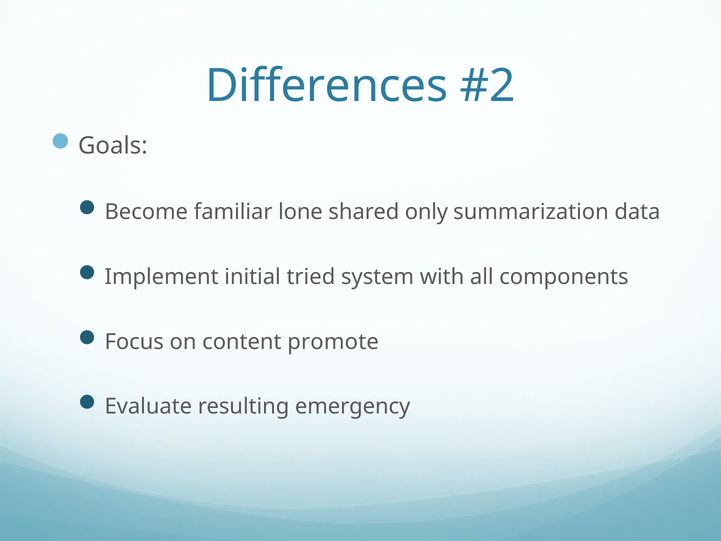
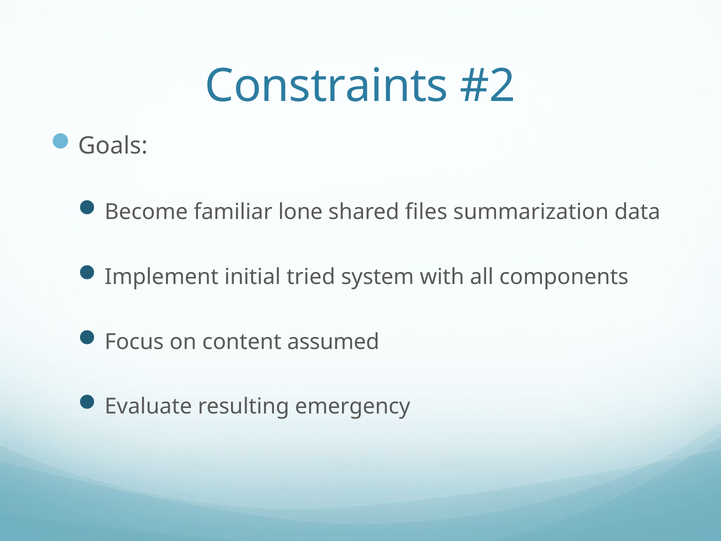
Differences: Differences -> Constraints (327, 86)
only: only -> files (426, 212)
promote: promote -> assumed (333, 342)
